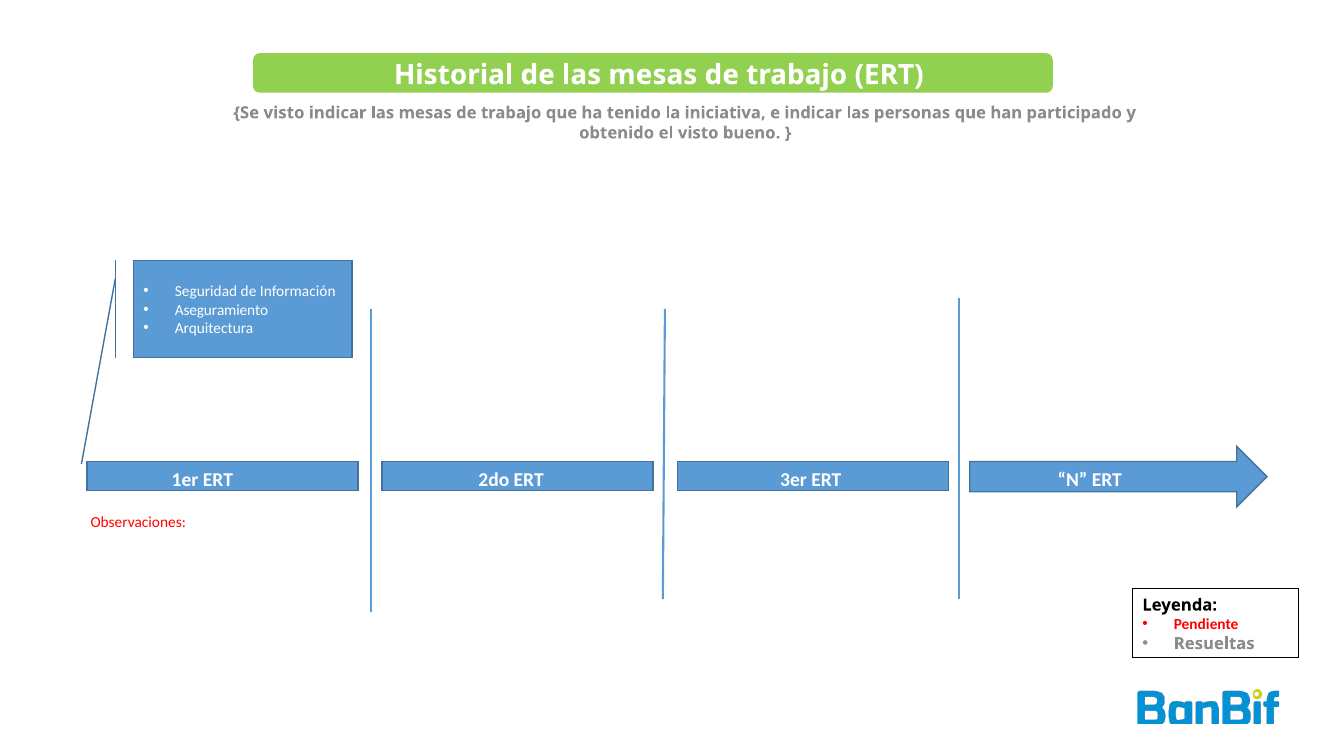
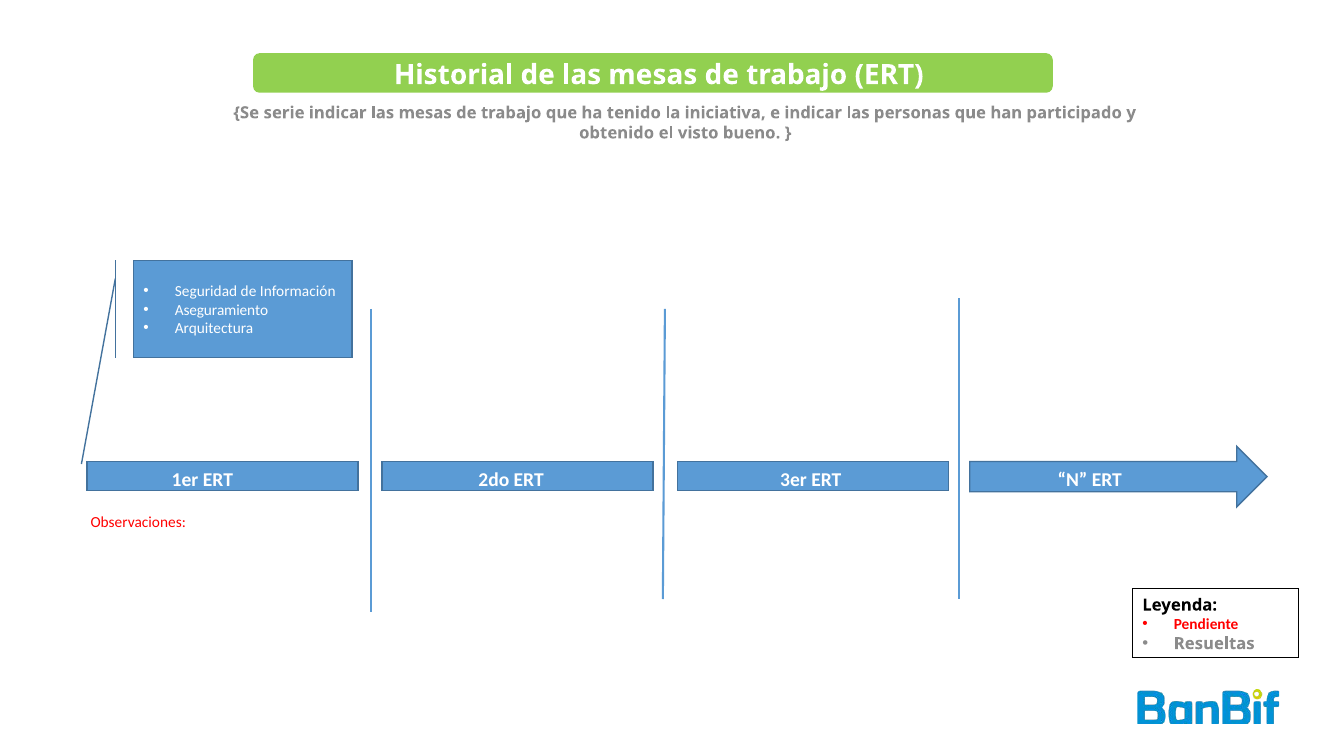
Se visto: visto -> serie (284, 113)
